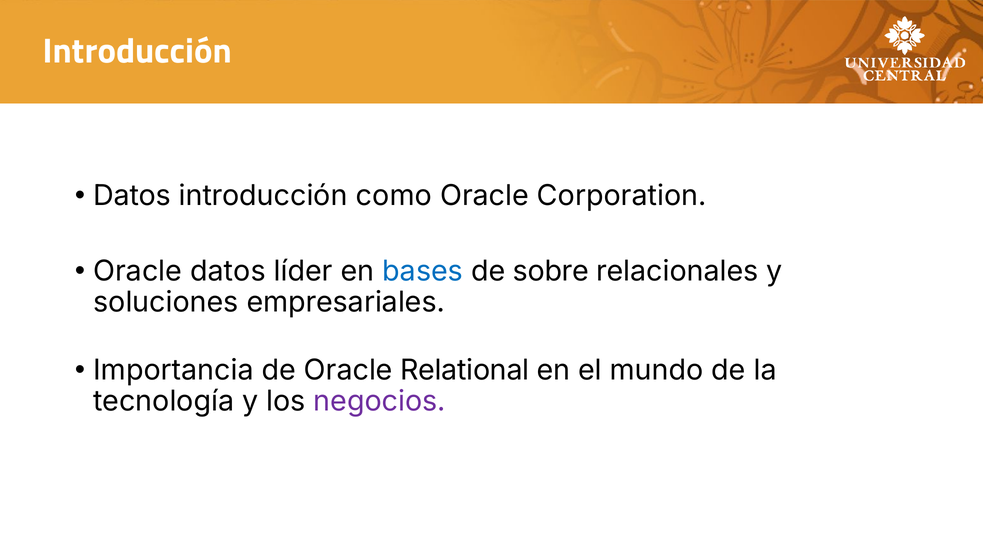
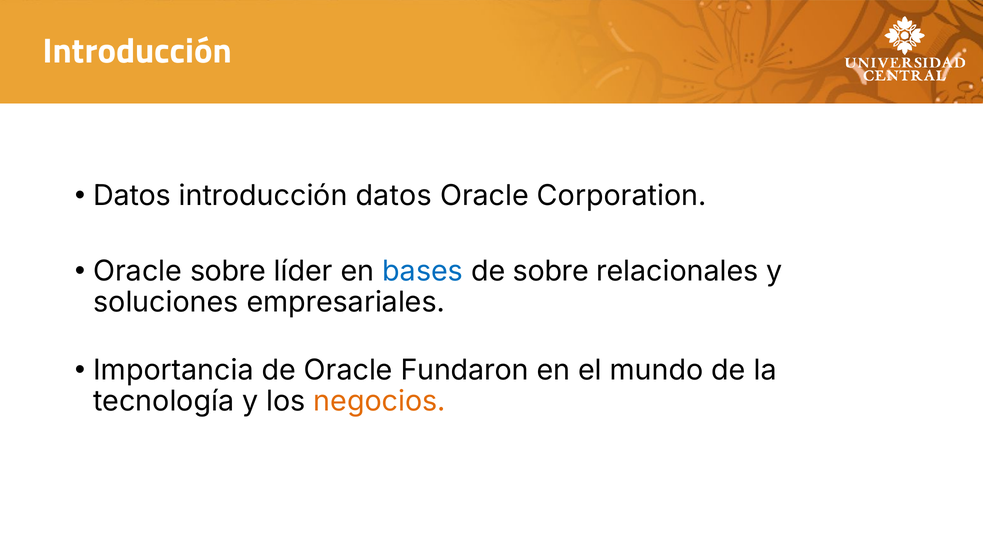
introducción como: como -> datos (394, 196)
Oracle datos: datos -> sobre (228, 271)
Relational: Relational -> Fundaron (465, 370)
negocios colour: purple -> orange (380, 401)
